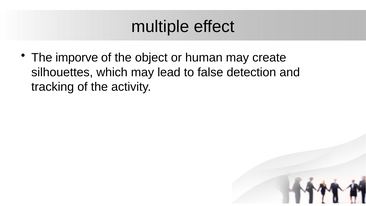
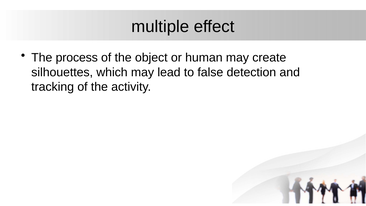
imporve: imporve -> process (77, 58)
